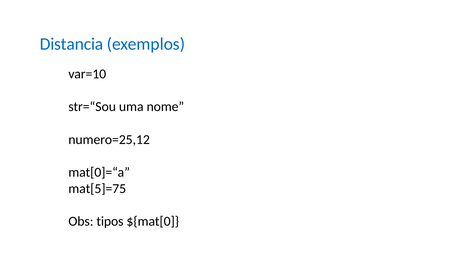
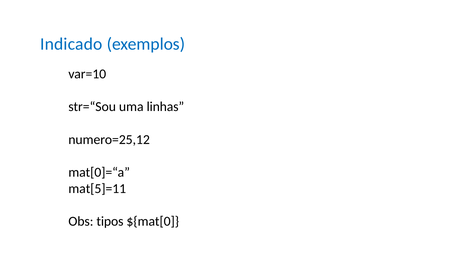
Distancia: Distancia -> Indicado (71, 44)
nome: nome -> linhas (165, 107)
mat[5]=75: mat[5]=75 -> mat[5]=11 (97, 189)
